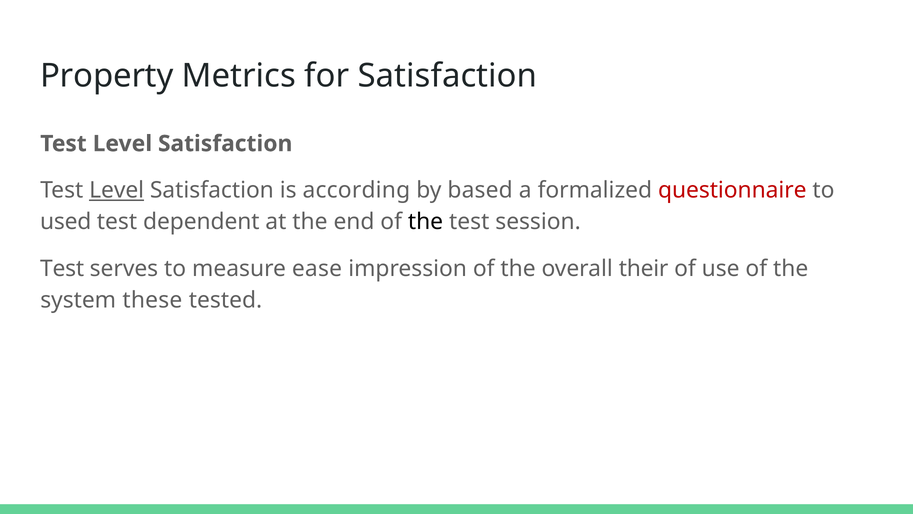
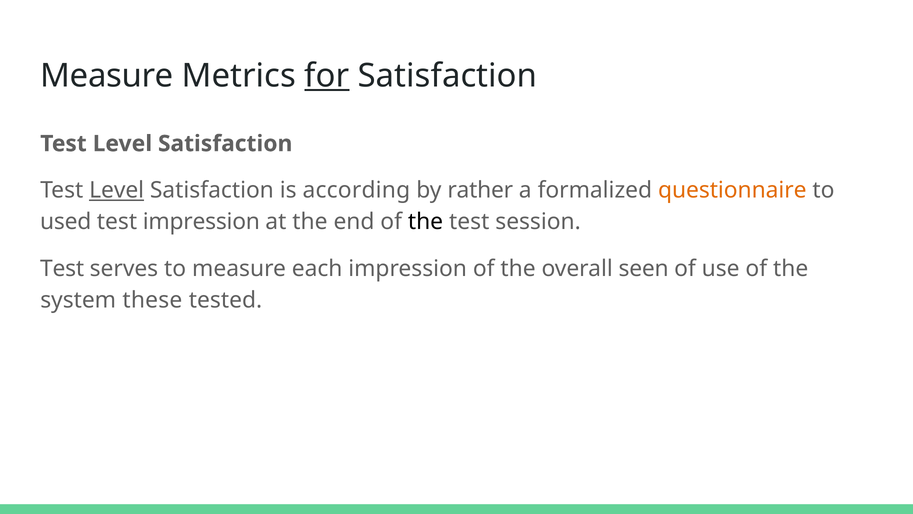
Property: Property -> Measure (107, 76)
for underline: none -> present (327, 76)
based: based -> rather (480, 190)
questionnaire colour: red -> orange (732, 190)
test dependent: dependent -> impression (201, 222)
ease: ease -> each (317, 268)
their: their -> seen (644, 268)
